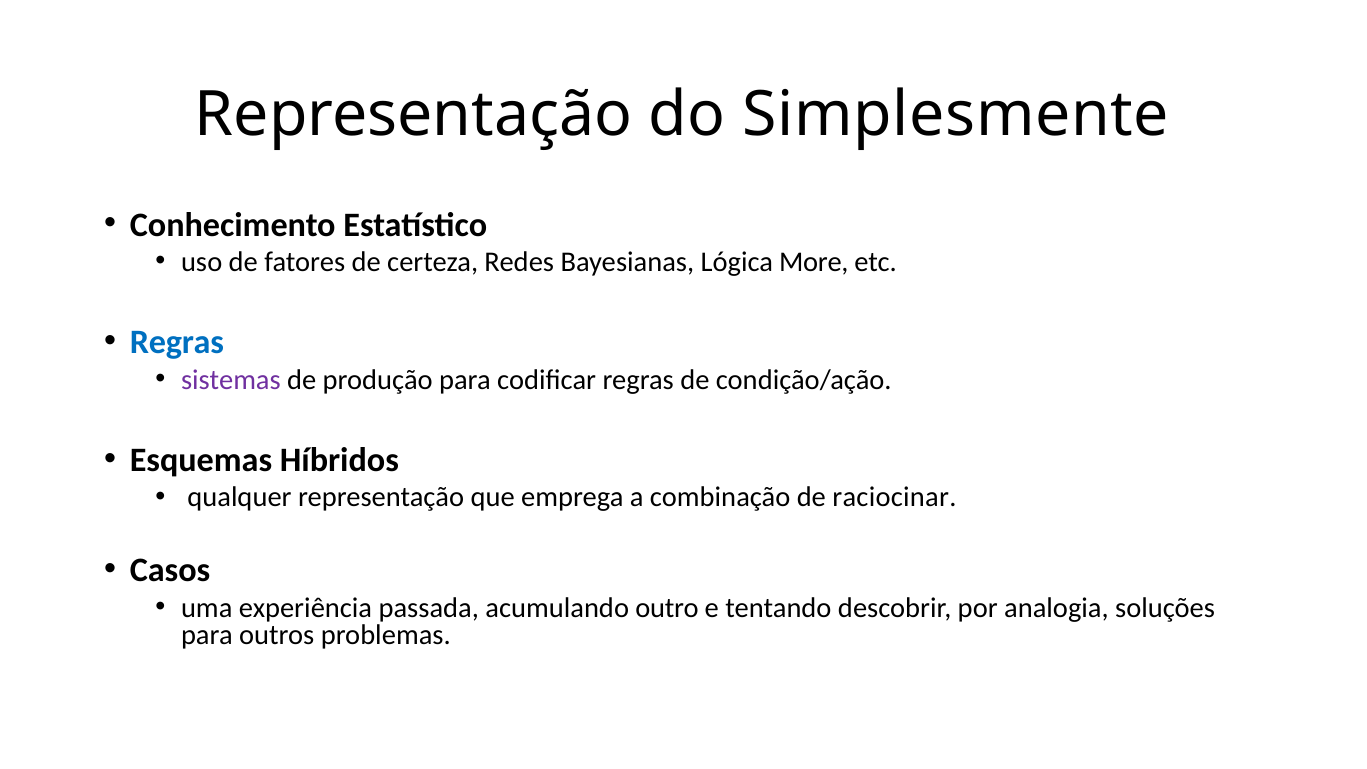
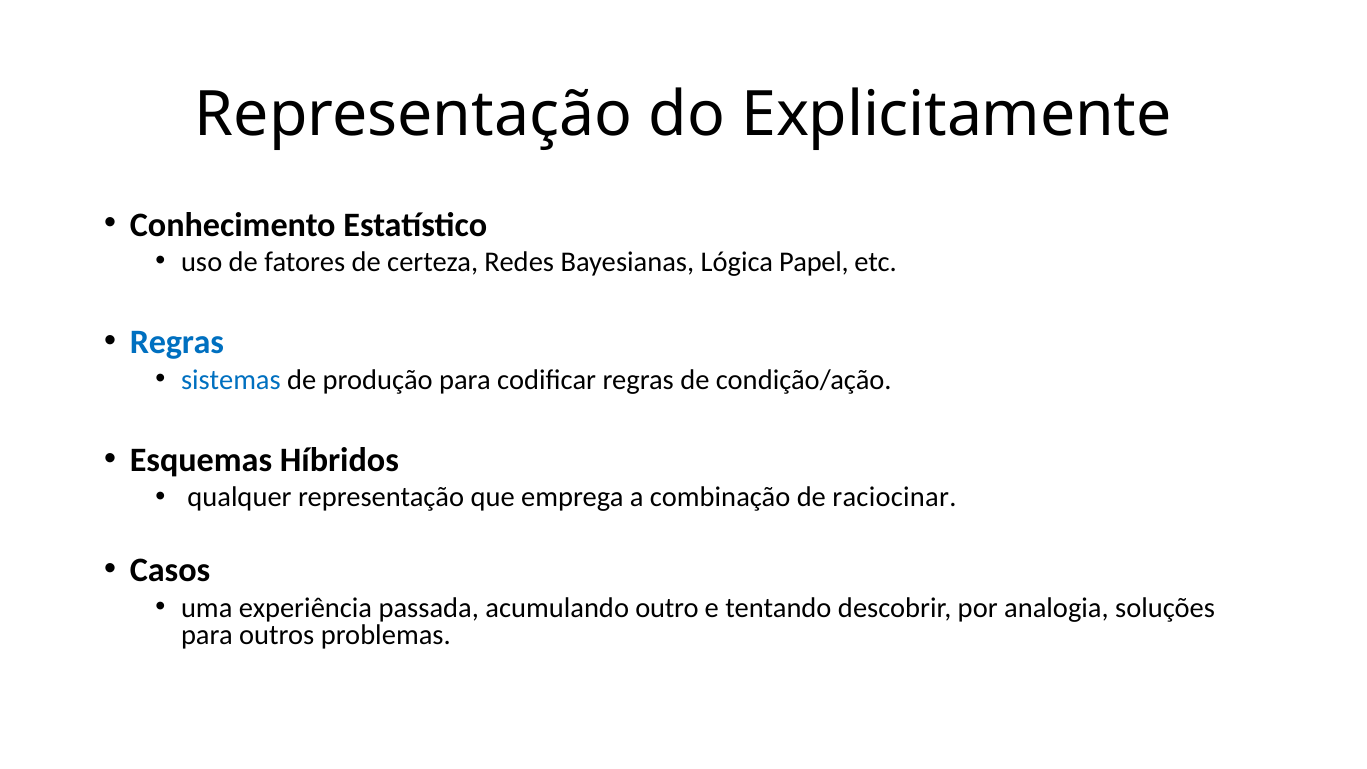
Simplesmente: Simplesmente -> Explicitamente (956, 115)
More: More -> Papel (814, 262)
sistemas colour: purple -> blue (231, 380)
